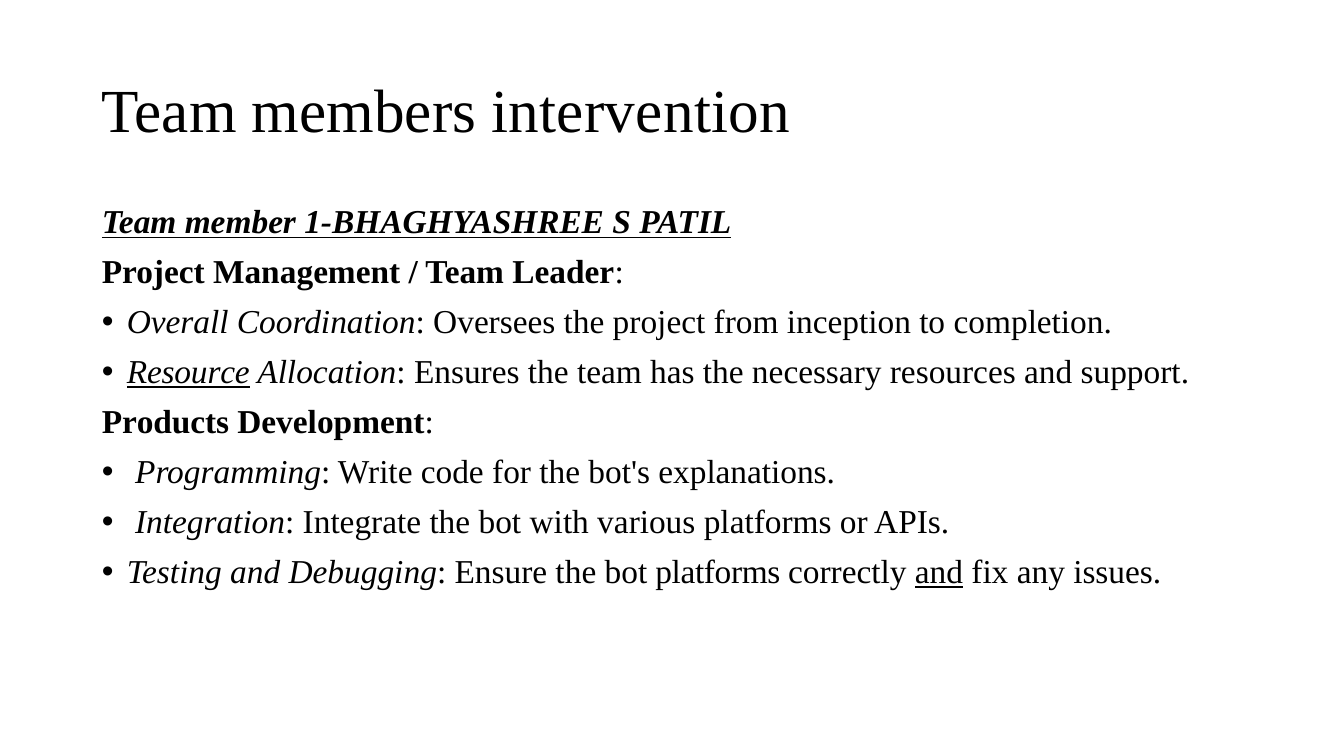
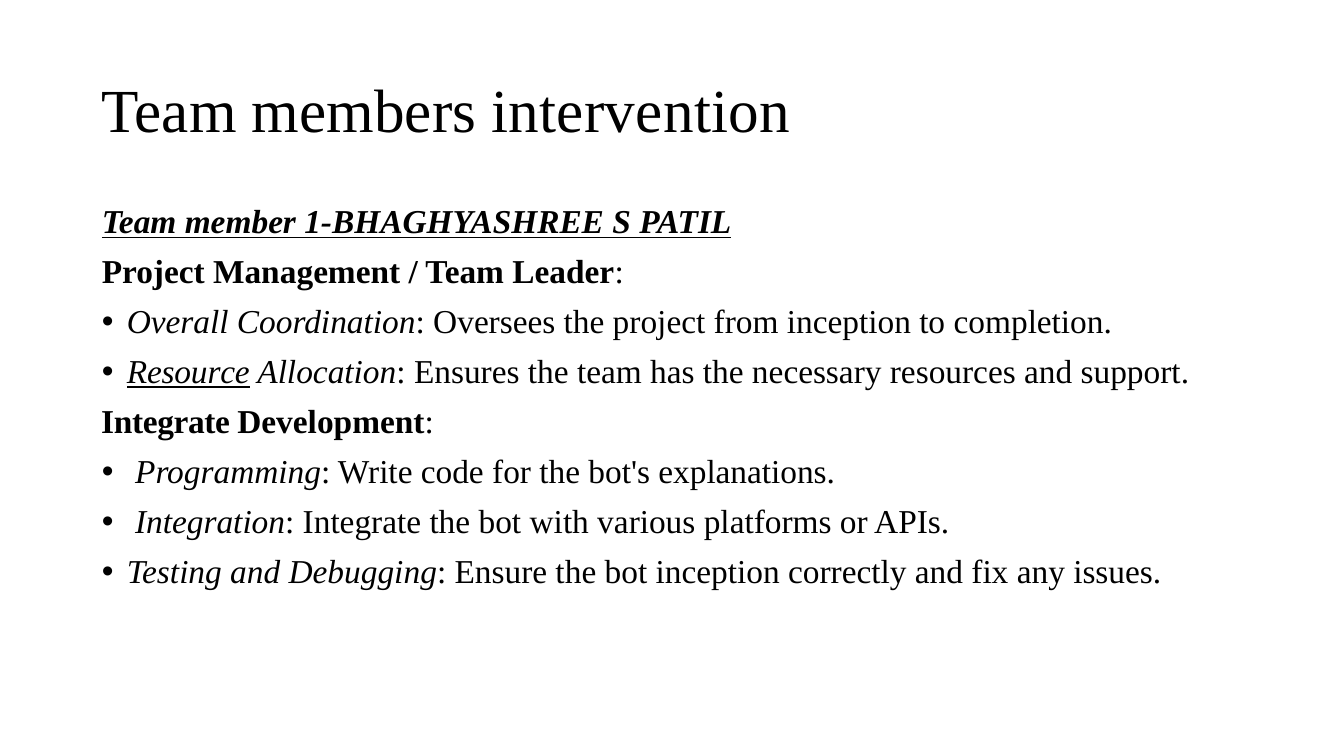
Products: Products -> Integrate (166, 423)
bot platforms: platforms -> inception (718, 572)
and underline: present -> none (939, 572)
